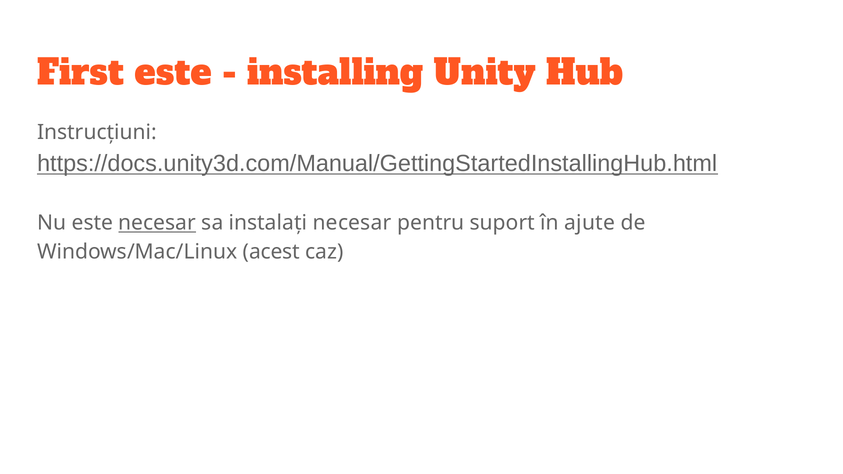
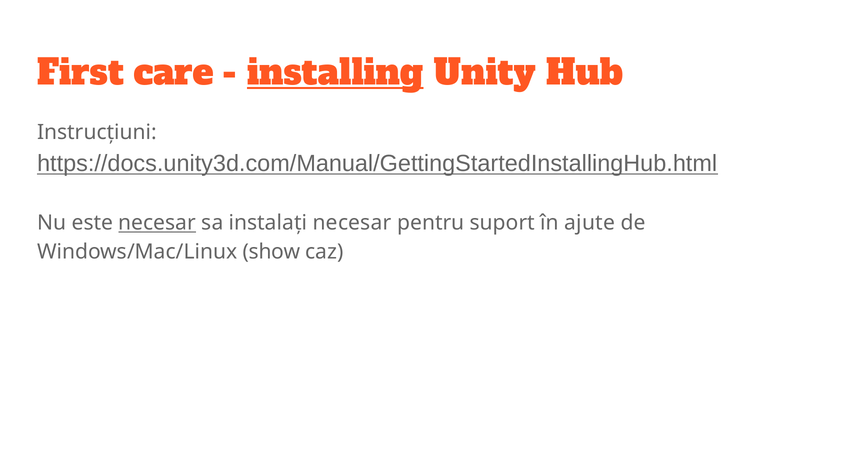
First este: este -> care (174, 73)
installing underline: none -> present (335, 73)
acest: acest -> show (271, 252)
